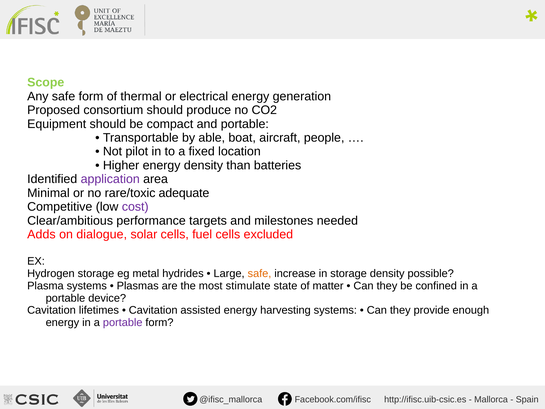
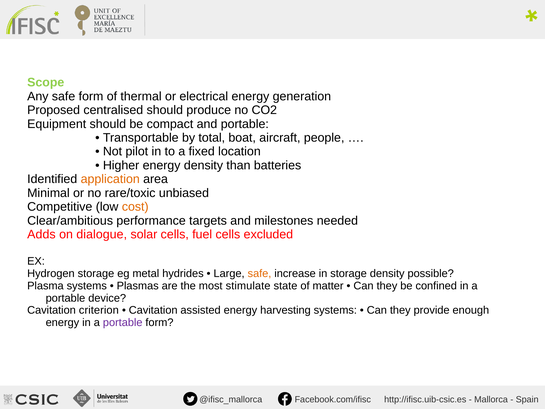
consortium: consortium -> centralised (113, 110)
able: able -> total (212, 138)
application colour: purple -> orange (110, 179)
adequate: adequate -> unbiased (184, 193)
cost colour: purple -> orange (135, 207)
lifetimes: lifetimes -> criterion (99, 310)
